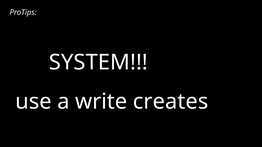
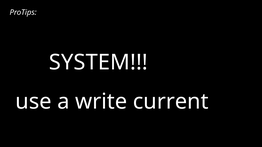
creates: creates -> current (171, 102)
